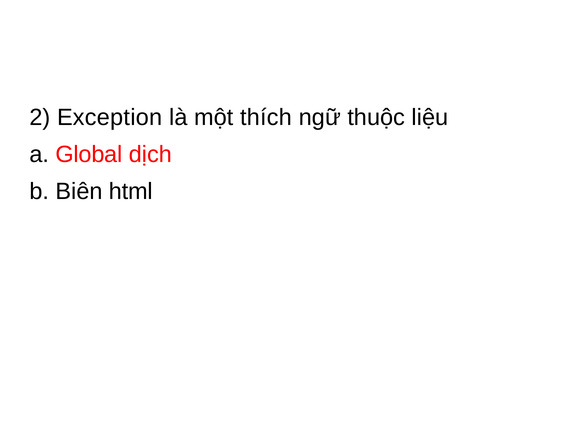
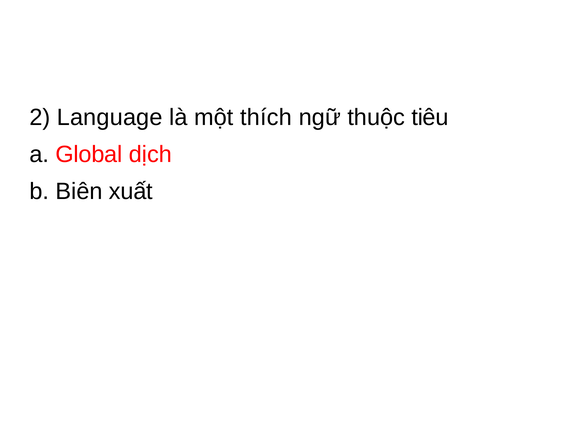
Exception: Exception -> Language (110, 117)
liệu: liệu -> tiêu (430, 117)
html: html -> xuất (131, 191)
